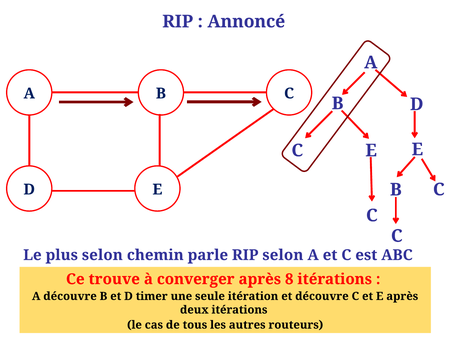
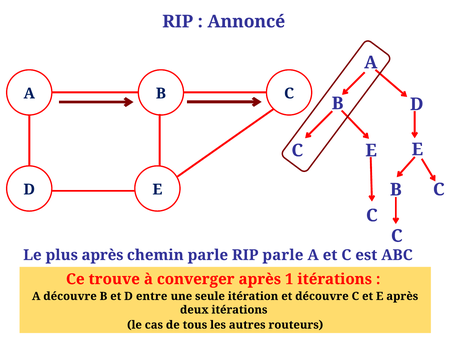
plus selon: selon -> après (102, 255)
RIP selon: selon -> parle (283, 255)
8: 8 -> 1 (289, 279)
timer: timer -> entre (152, 296)
